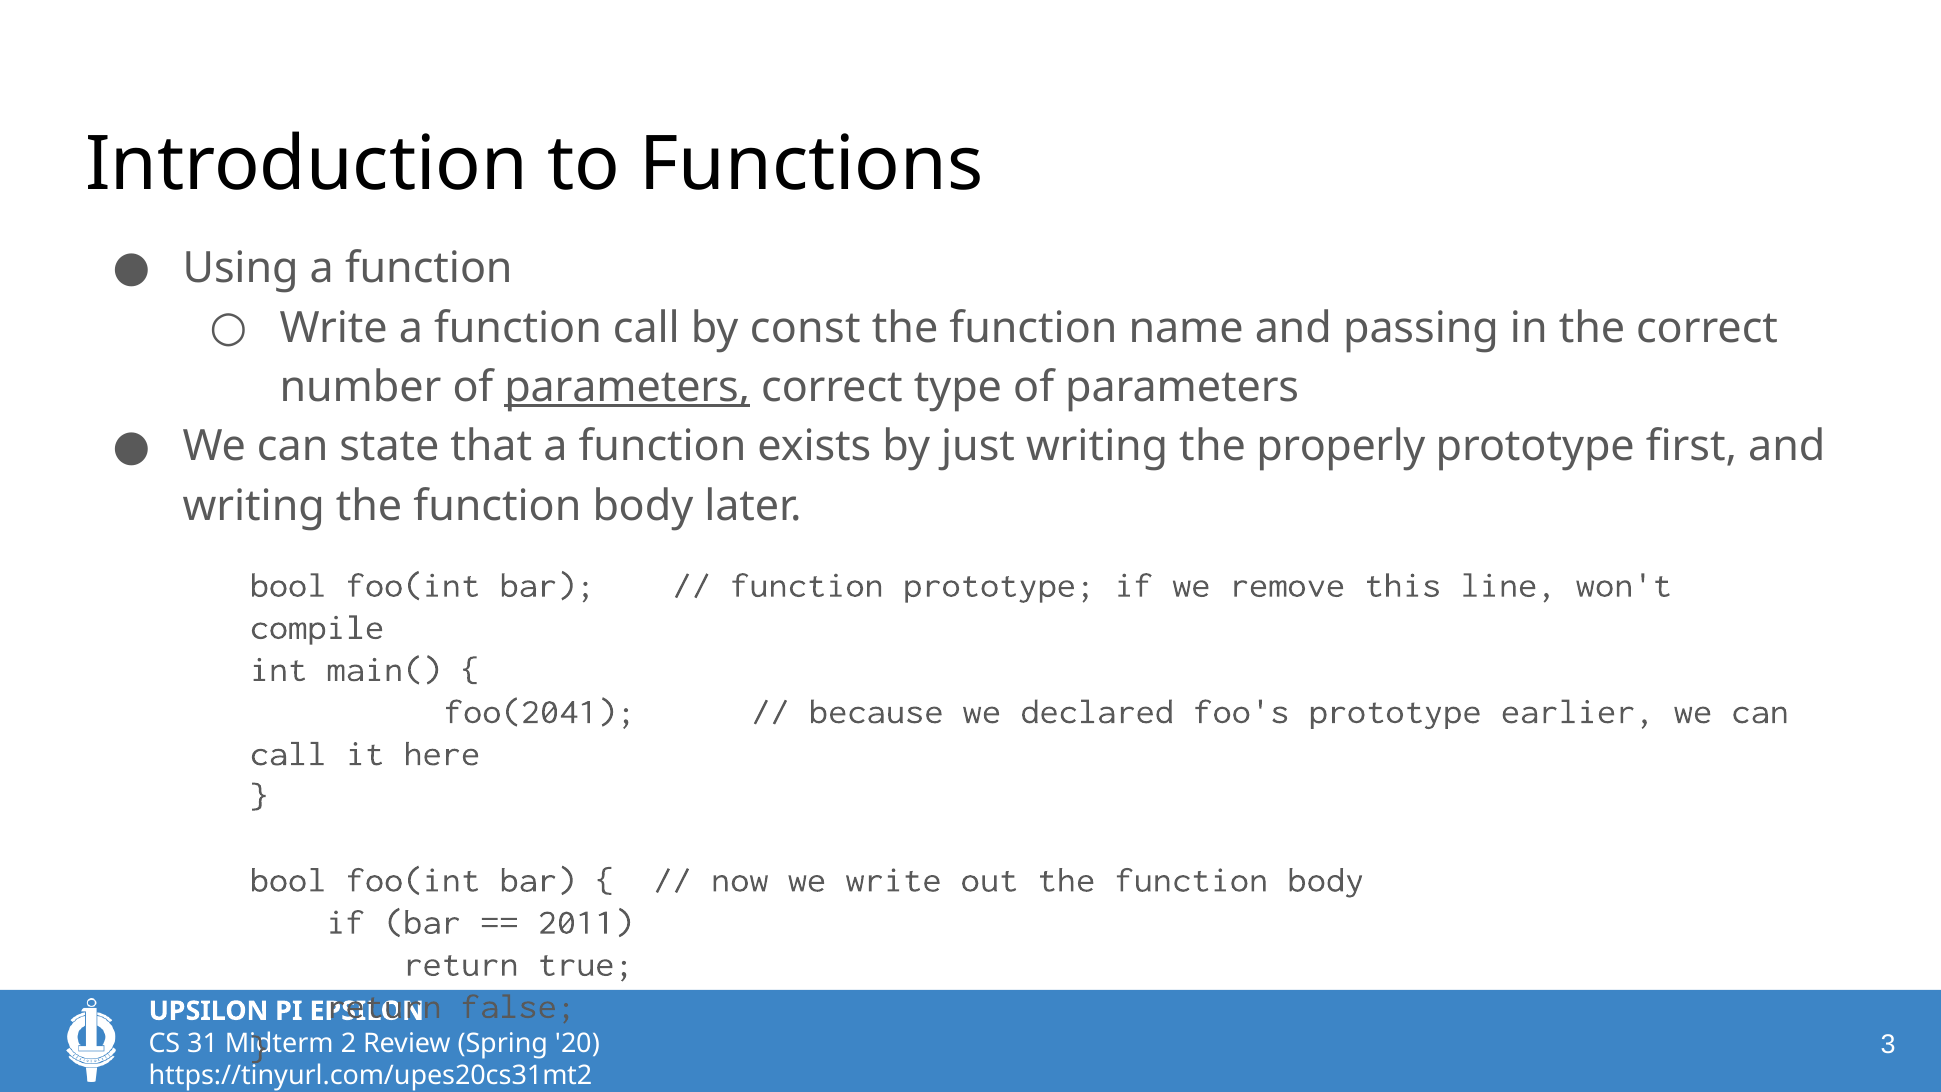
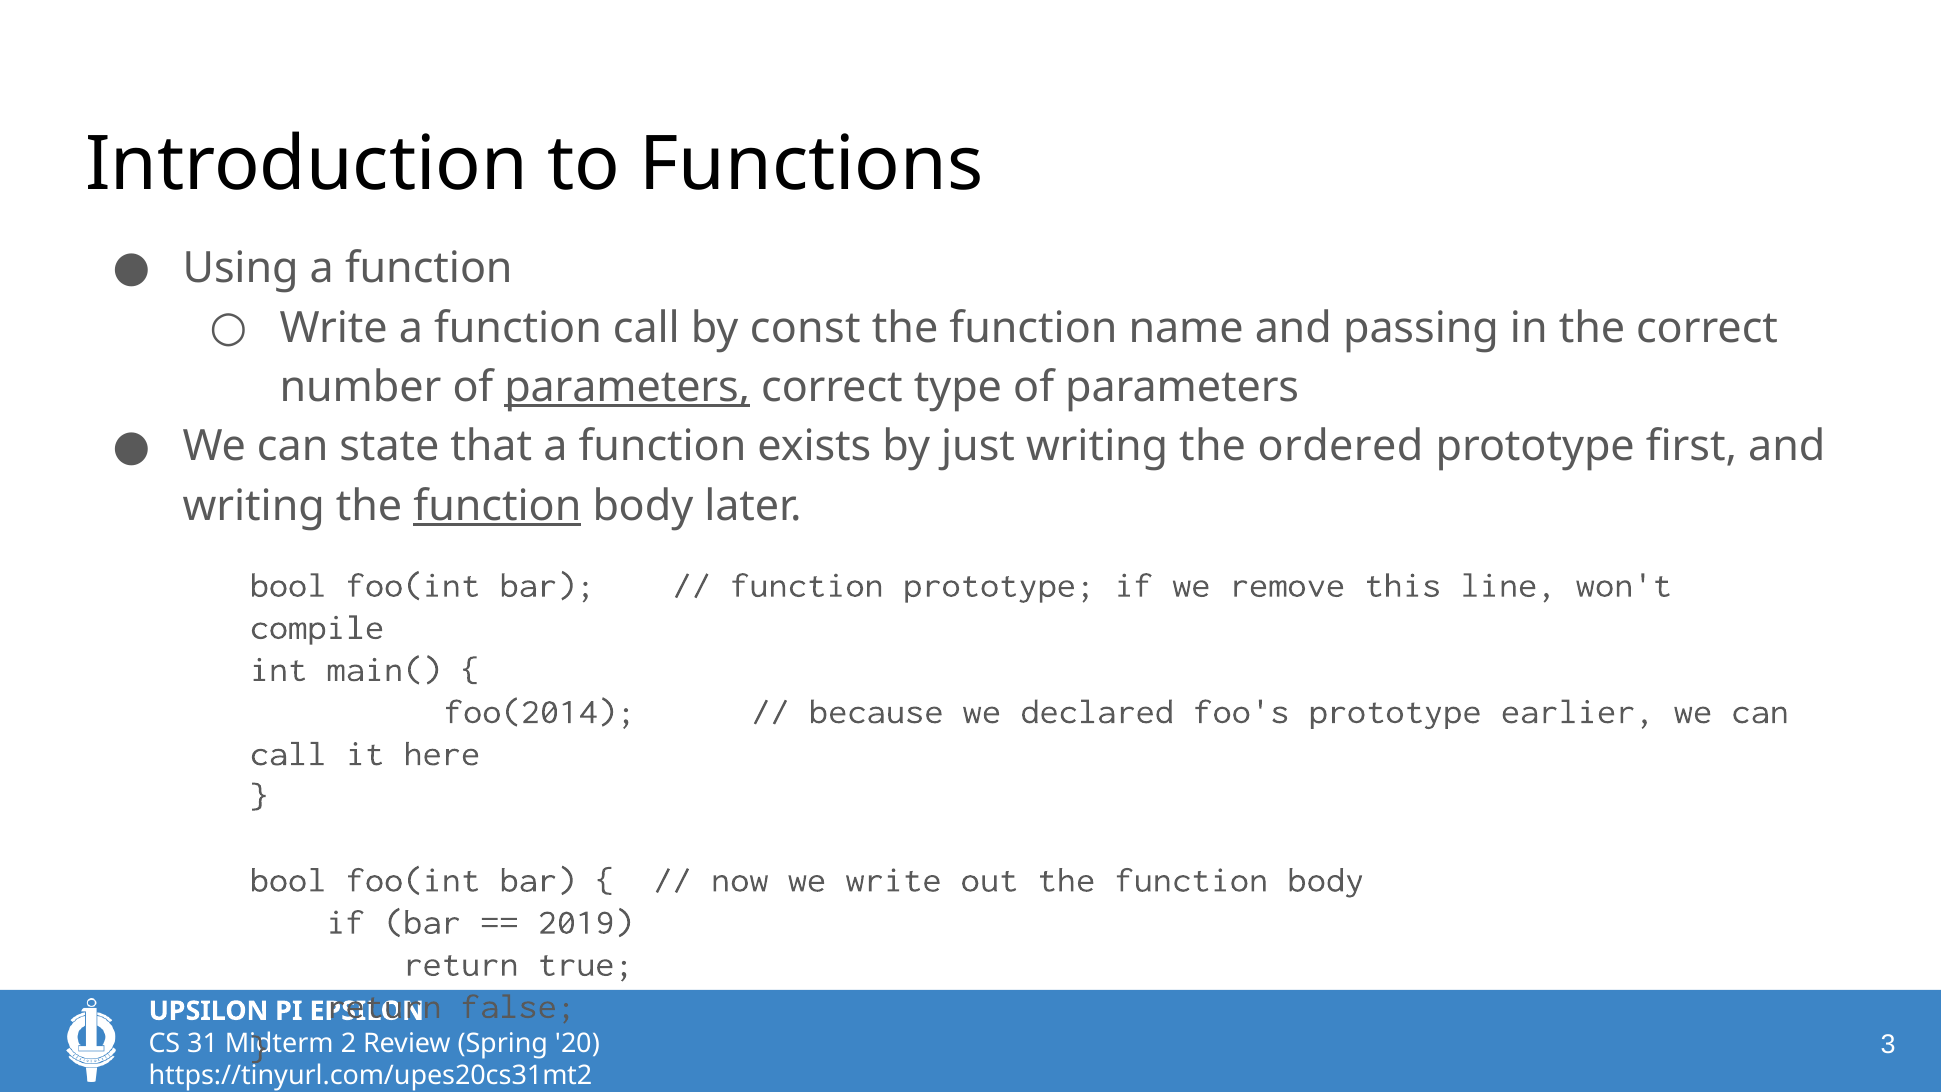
properly: properly -> ordered (1340, 447)
function underline: none -> present (497, 506)
foo(2041: foo(2041 -> foo(2014 (540, 711)
2011: 2011 -> 2019 (586, 922)
